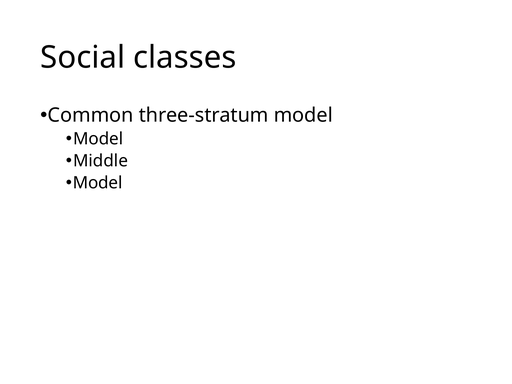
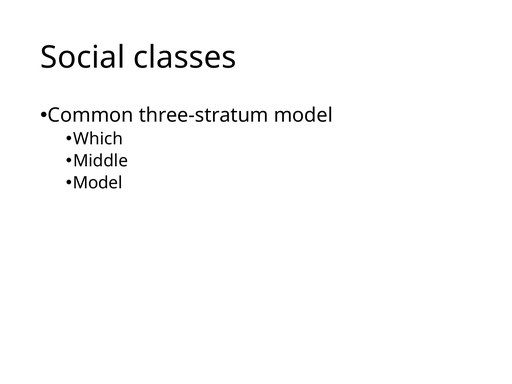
Model: Model -> Which (98, 139)
